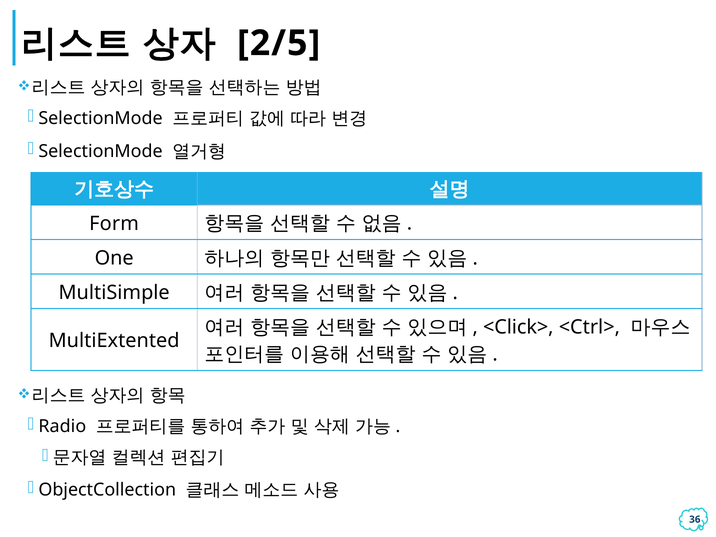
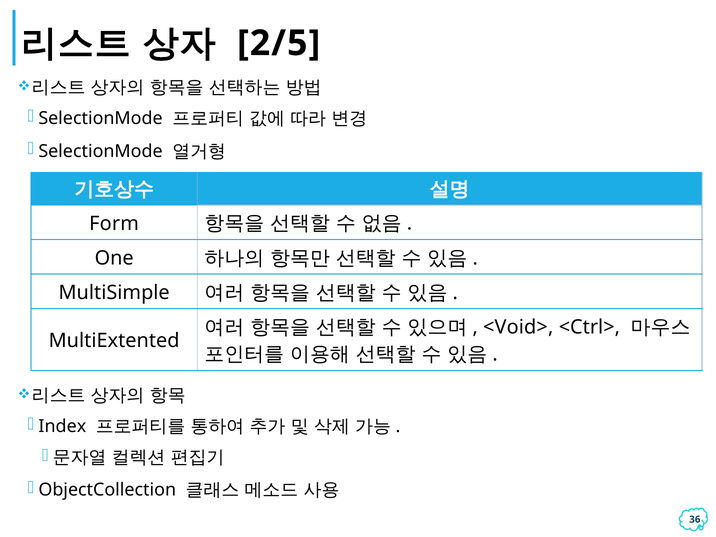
<Click>: <Click> -> <Void> (518, 327)
Radio: Radio -> Index (62, 426)
